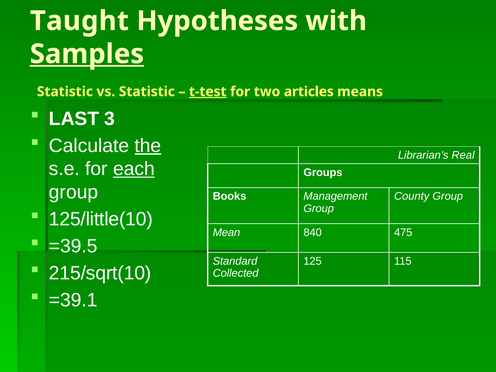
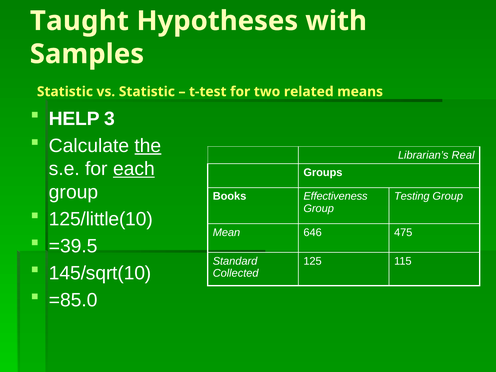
Samples underline: present -> none (87, 54)
t-test underline: present -> none (208, 92)
articles: articles -> related (309, 92)
LAST: LAST -> HELP (74, 119)
Management: Management -> Effectiveness (336, 196)
County: County -> Testing (412, 196)
840: 840 -> 646 (313, 232)
215/sqrt(10: 215/sqrt(10 -> 145/sqrt(10 (100, 273)
=39.1: =39.1 -> =85.0 (73, 300)
